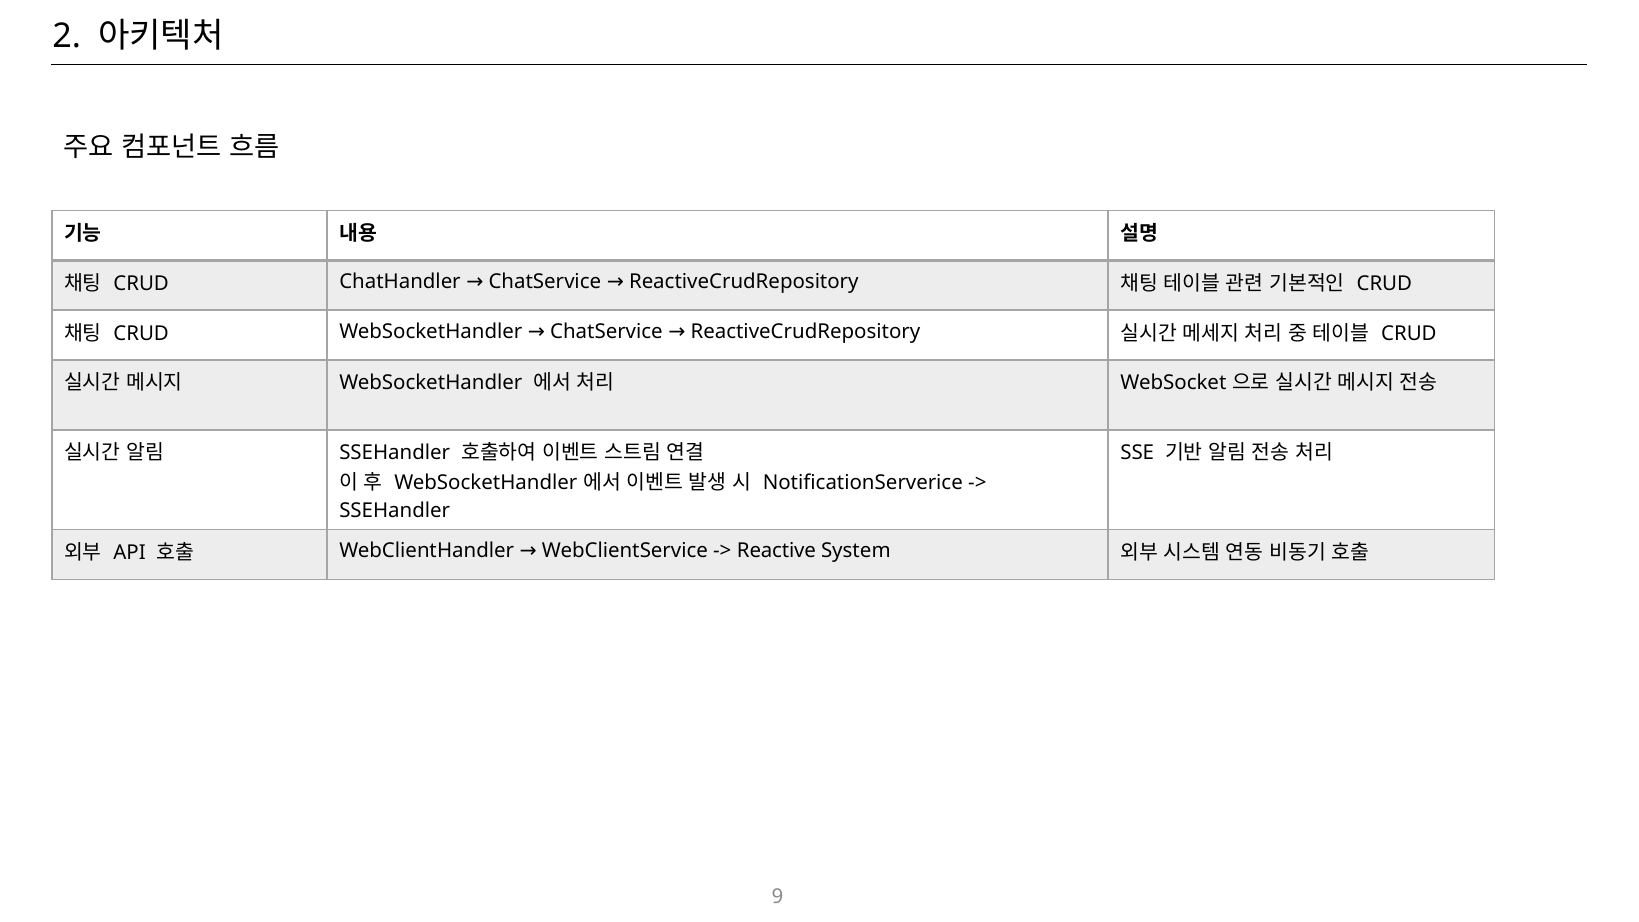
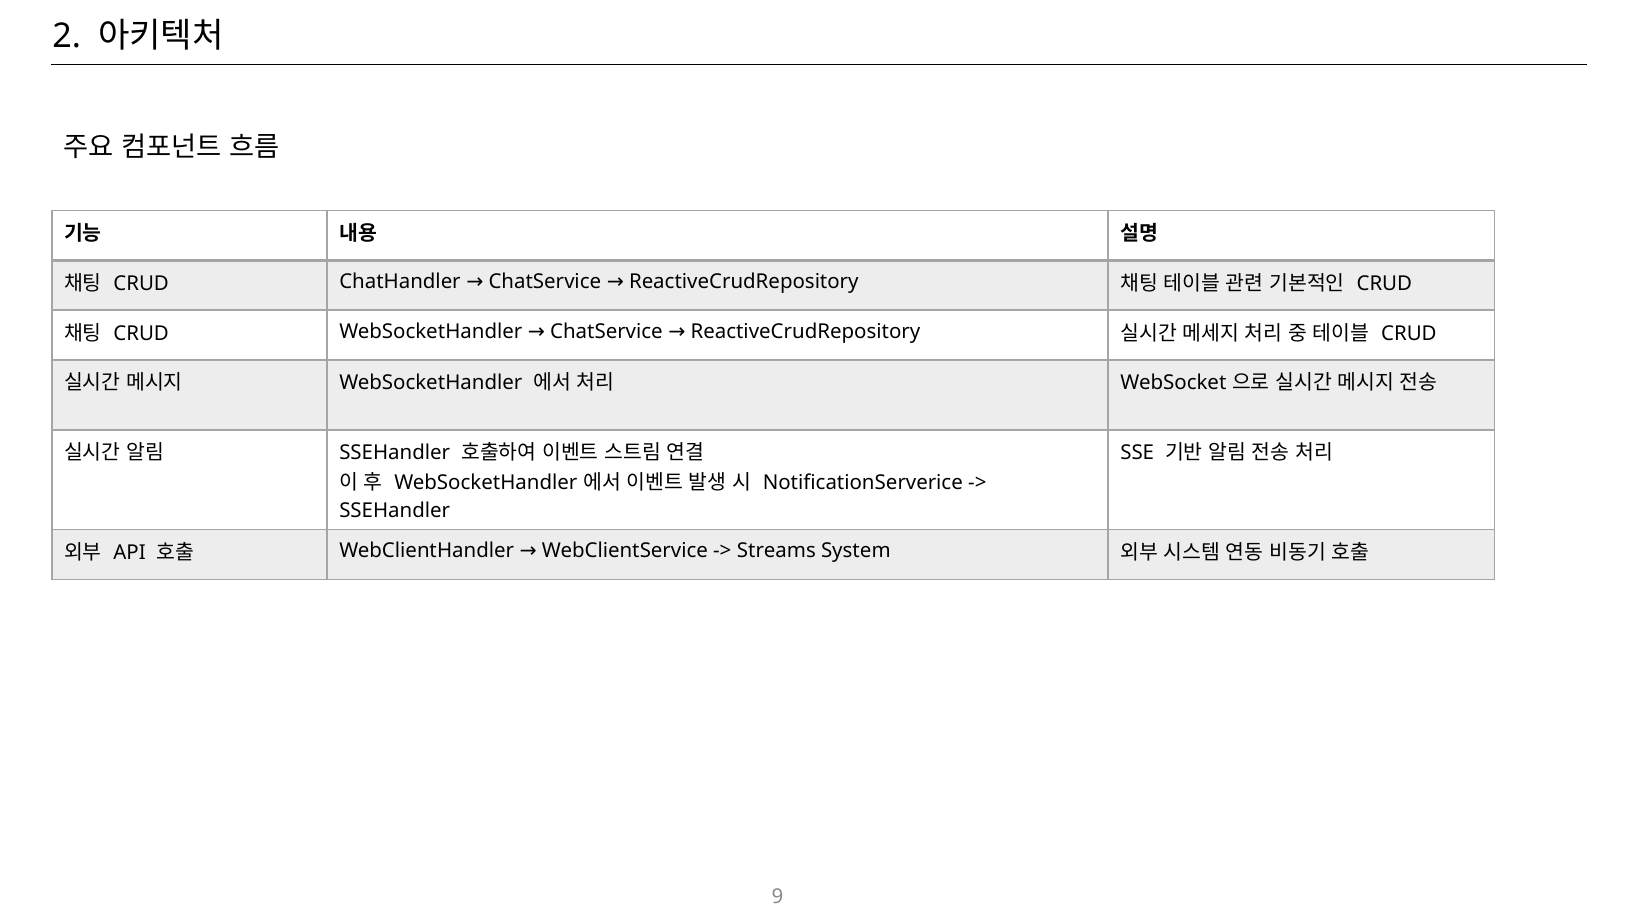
Reactive: Reactive -> Streams (776, 551)
